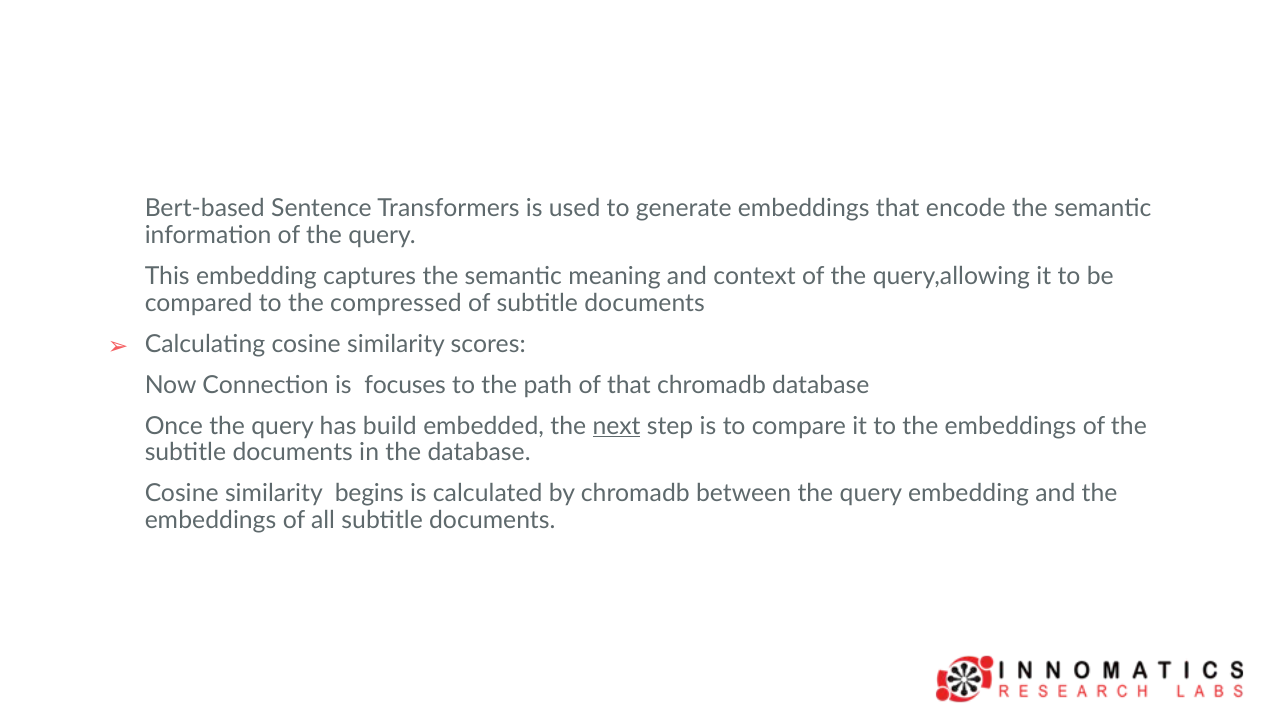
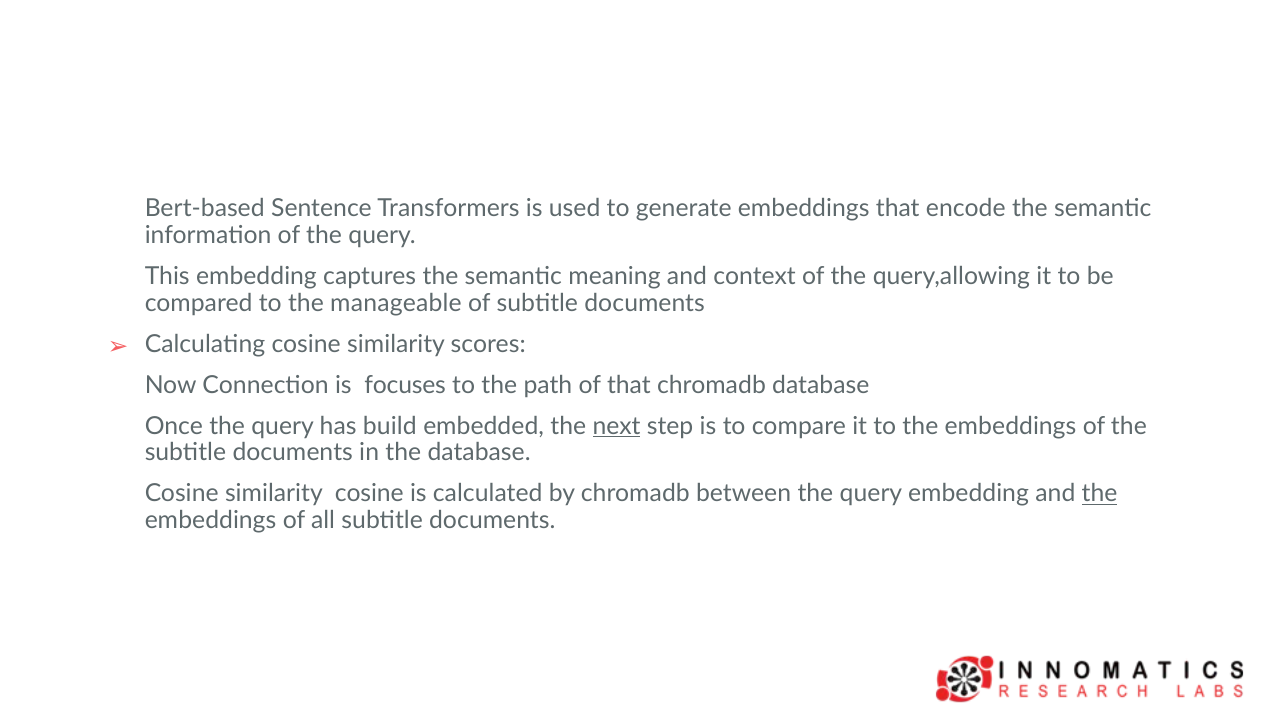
compressed: compressed -> manageable (396, 303)
similarity begins: begins -> cosine (369, 494)
the underline: none -> present (1100, 494)
